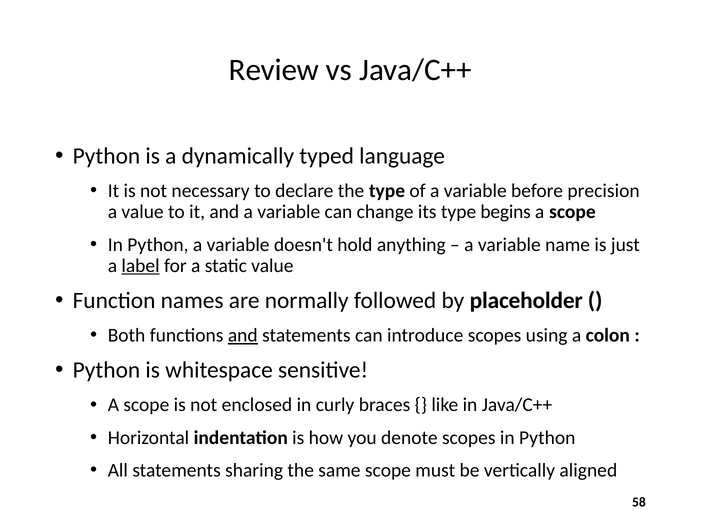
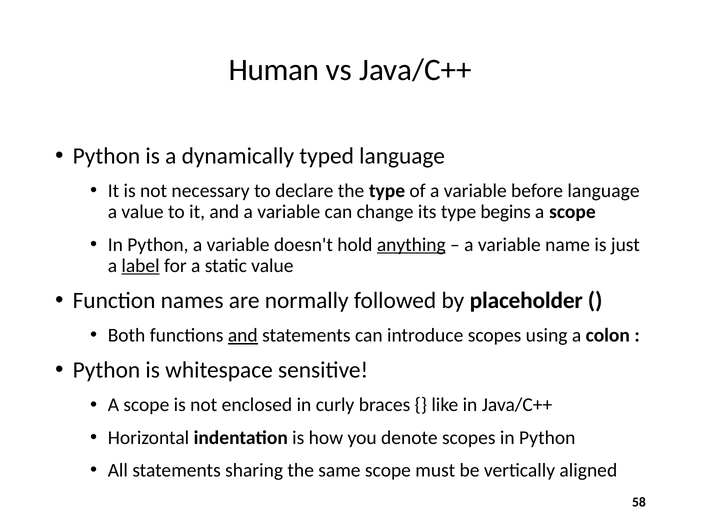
Review: Review -> Human (274, 70)
before precision: precision -> language (604, 191)
anything underline: none -> present (411, 244)
